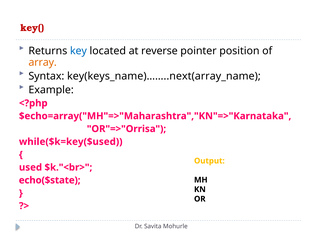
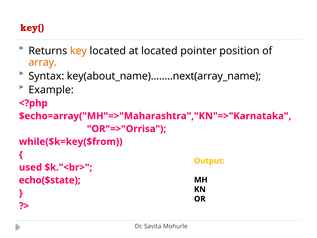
key colour: blue -> orange (78, 51)
at reverse: reverse -> located (159, 51)
key(keys_name)……..next(array_name: key(keys_name)……..next(array_name -> key(about_name)……..next(array_name (164, 76)
while($k=key($used: while($k=key($used -> while($k=key($from (71, 142)
